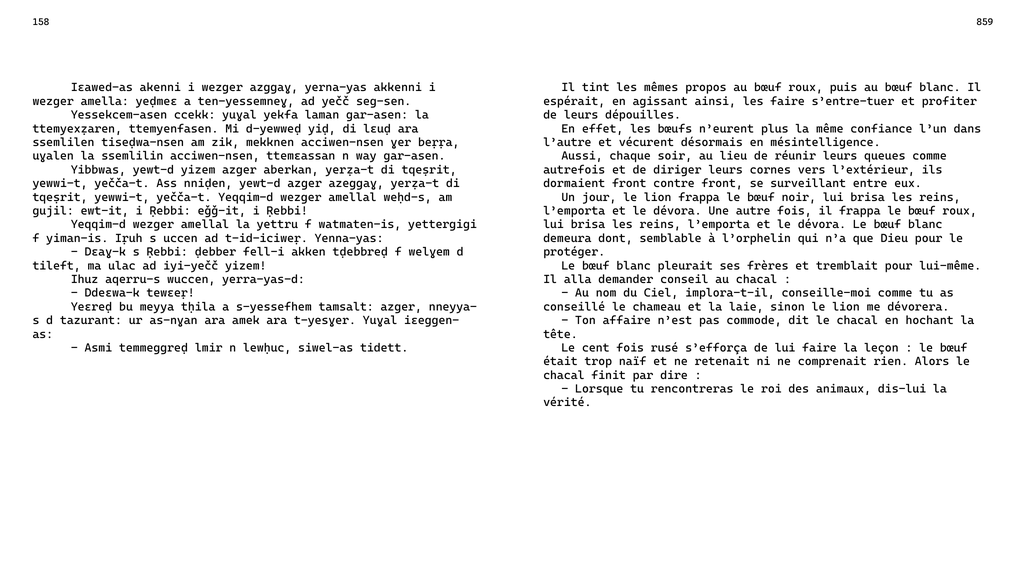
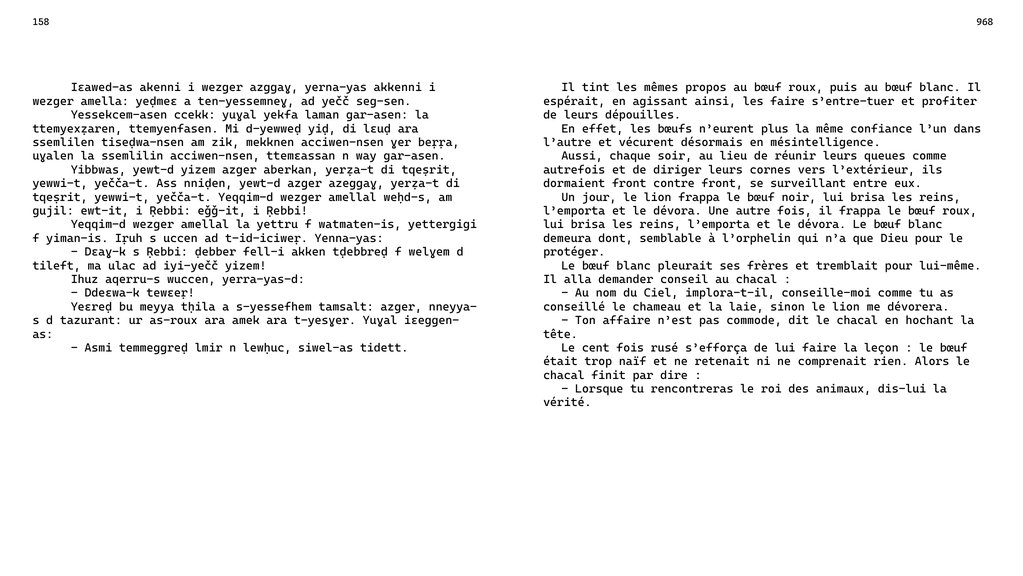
859: 859 -> 968 (985, 22)
as-nɣan: as-nɣan -> as-roux (174, 320)
